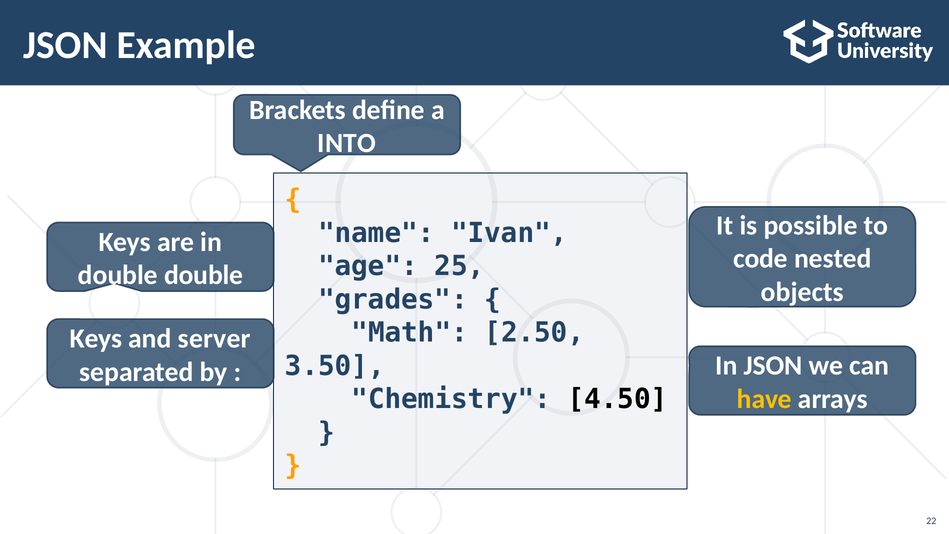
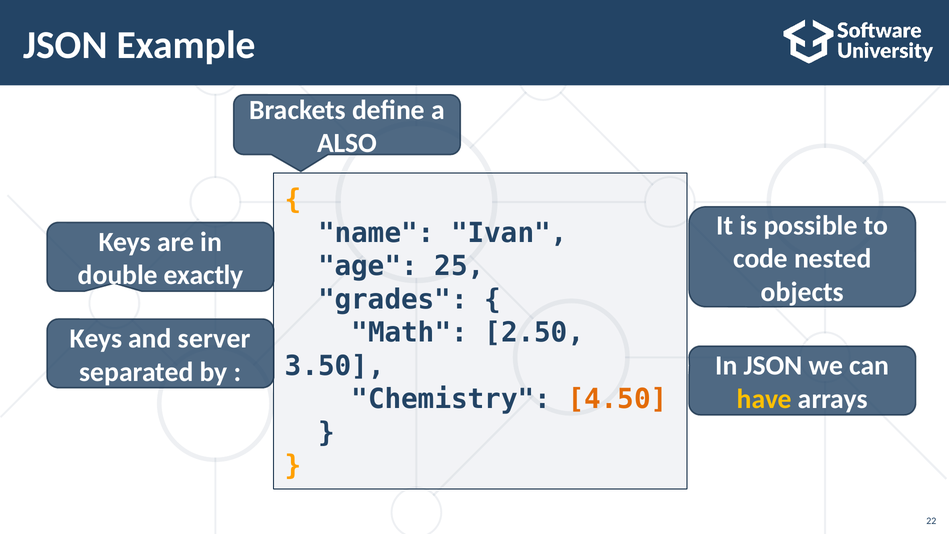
INTO: INTO -> ALSO (347, 143)
double double: double -> exactly (204, 275)
4.50 colour: black -> orange (617, 399)
